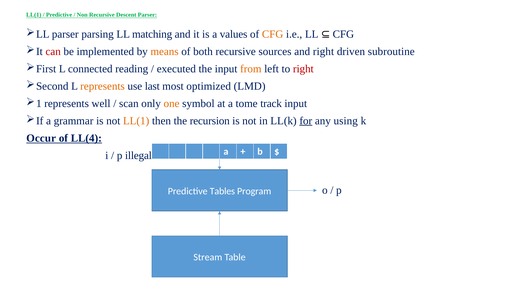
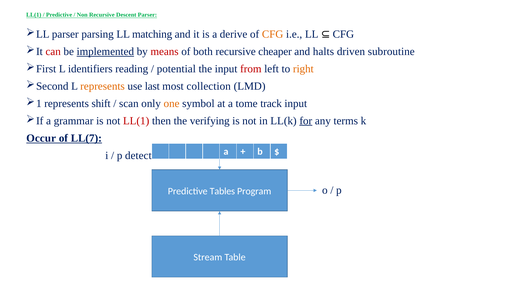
values: values -> derive (234, 34)
implemented underline: none -> present (105, 52)
means colour: orange -> red (165, 52)
sources: sources -> cheaper (275, 52)
and right: right -> halts (323, 52)
connected: connected -> identifiers (90, 69)
executed: executed -> potential (176, 69)
from colour: orange -> red (251, 69)
right colour: red -> orange (303, 69)
optimized: optimized -> collection (209, 86)
well: well -> shift (101, 104)
LL(1 colour: orange -> red (136, 121)
recursion: recursion -> verifying (210, 121)
using: using -> terms (346, 121)
LL(4: LL(4 -> LL(7 (86, 138)
illegal: illegal -> detect (138, 156)
